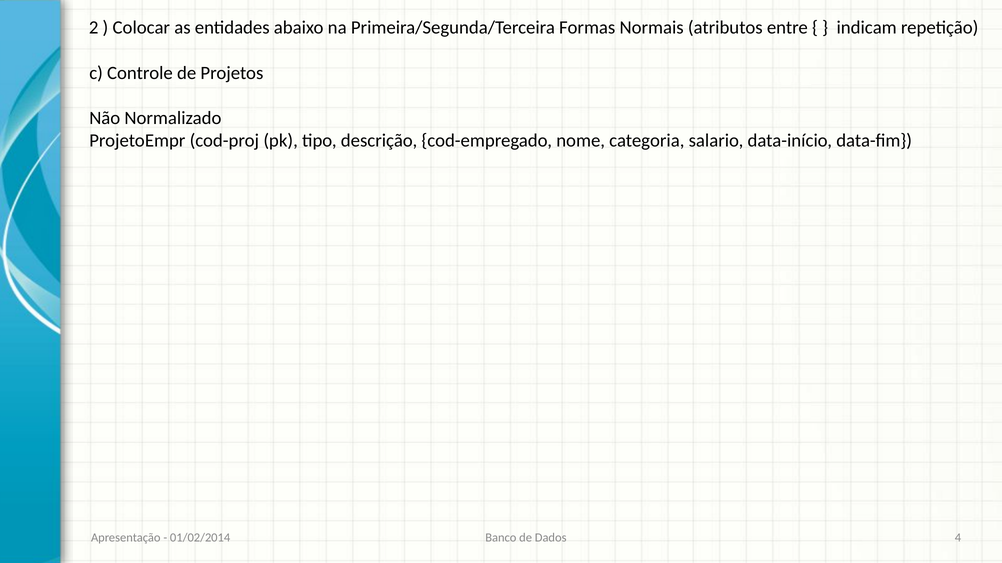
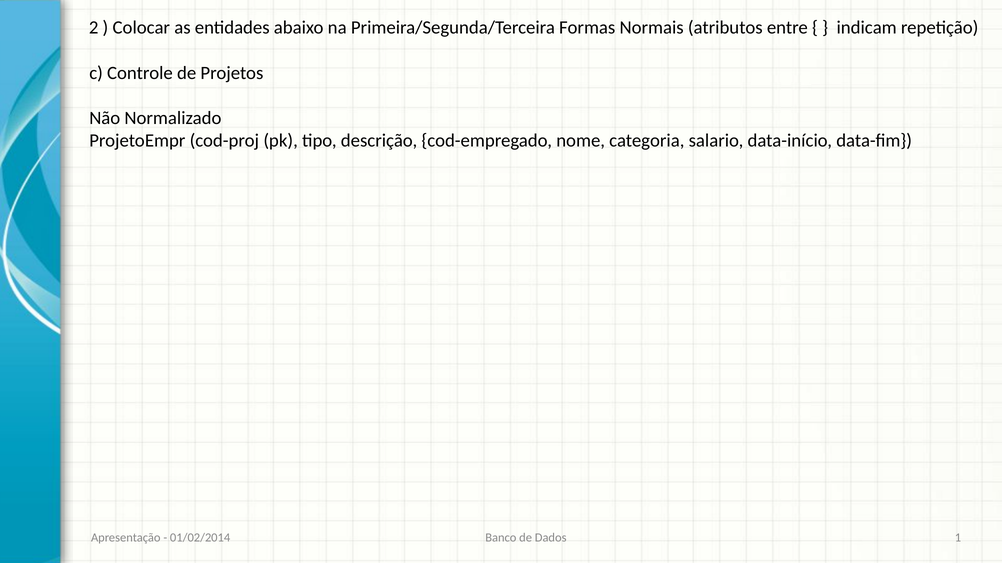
4: 4 -> 1 (958, 538)
